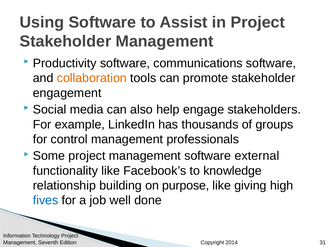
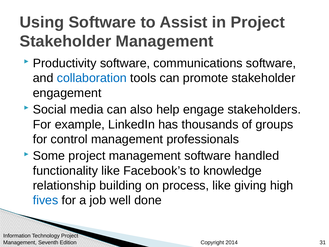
collaboration colour: orange -> blue (92, 78)
external: external -> handled (257, 156)
purpose: purpose -> process (186, 185)
